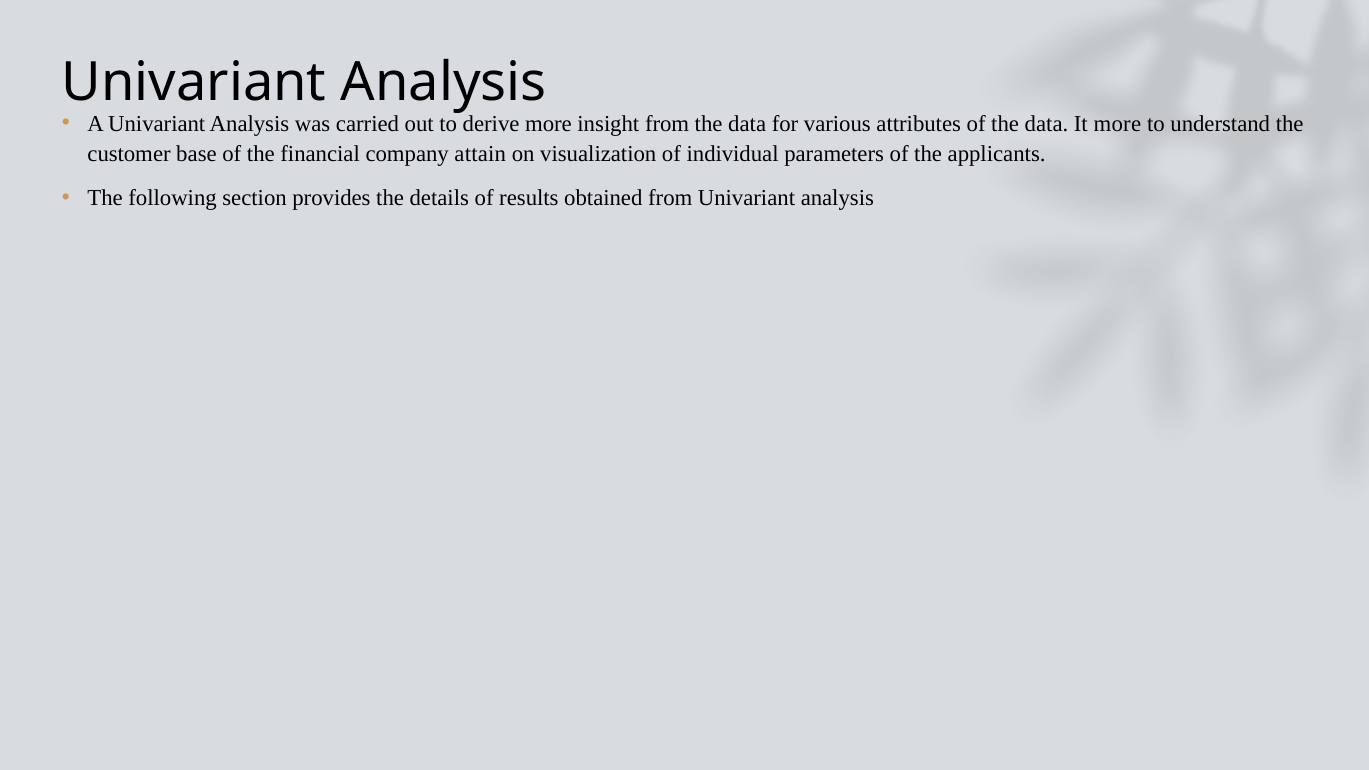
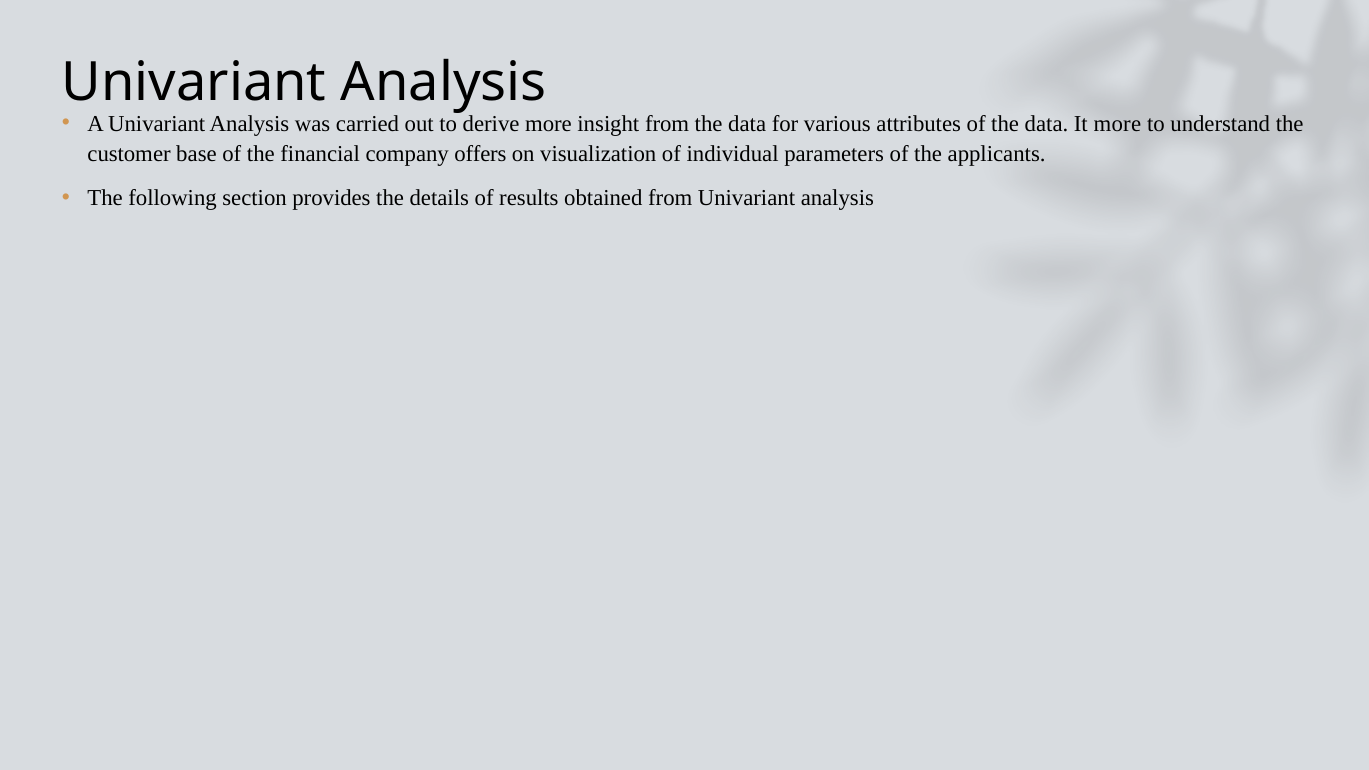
attain: attain -> offers (480, 154)
